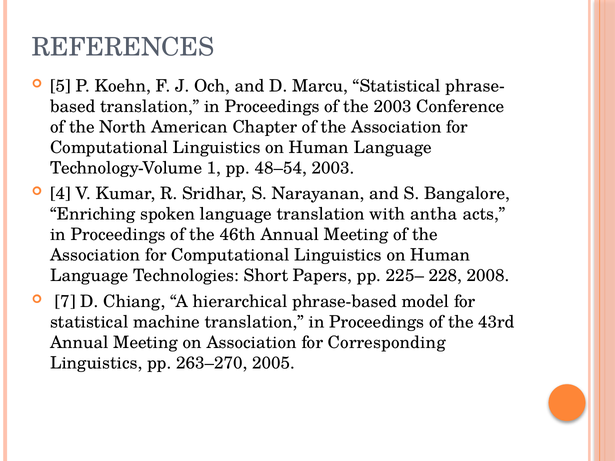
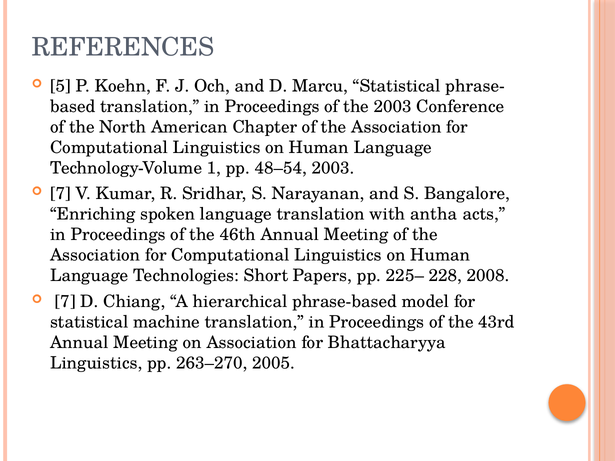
4: 4 -> 7 (61, 194)
Corresponding: Corresponding -> Bhattacharyya (387, 343)
